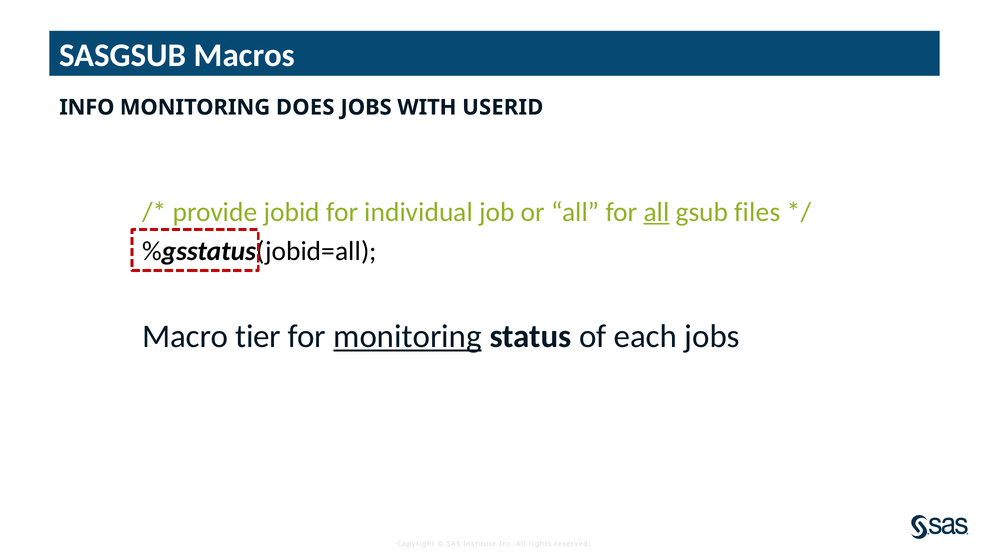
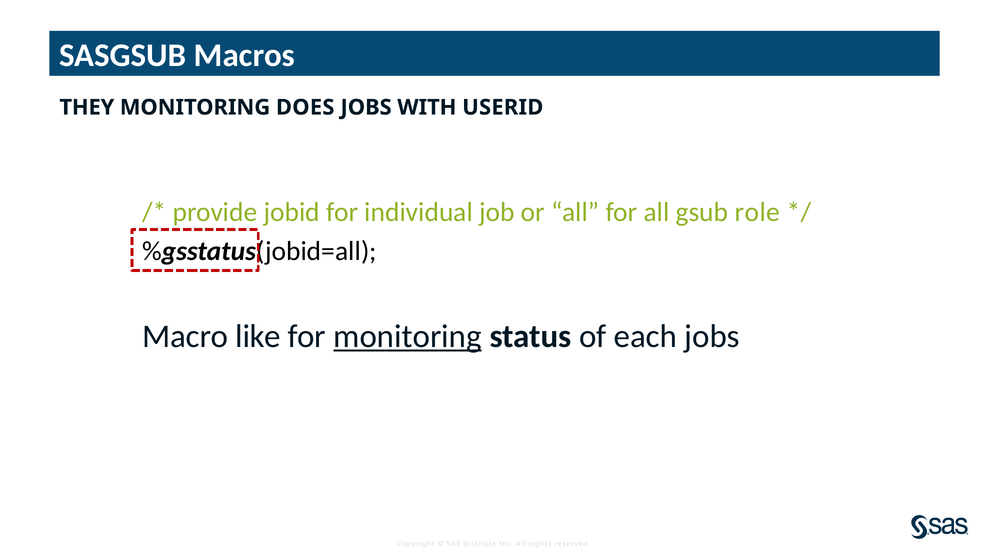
INFO: INFO -> THEY (87, 107)
all underline: present -> none (657, 212)
files: files -> role (757, 212)
tier: tier -> like (258, 337)
